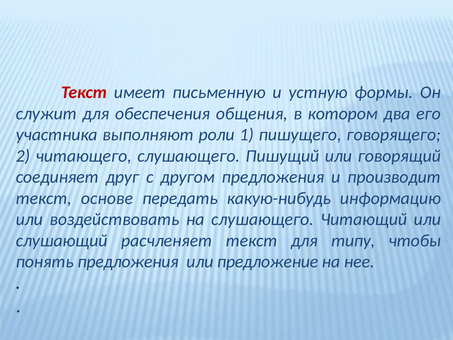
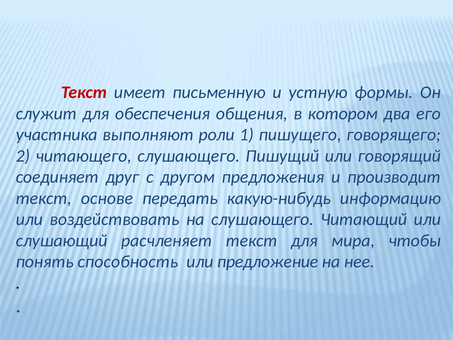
типу: типу -> мира (353, 240)
понять предложения: предложения -> способность (128, 262)
